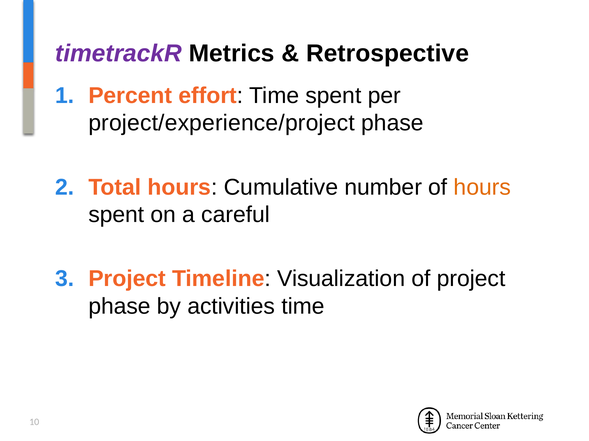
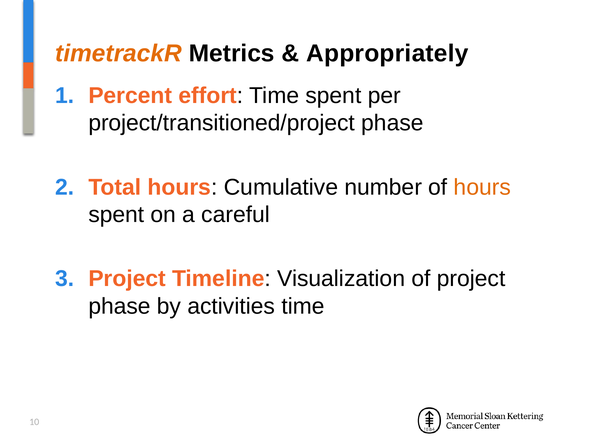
timetrackR colour: purple -> orange (119, 54)
Retrospective: Retrospective -> Appropriately (387, 54)
project/experience/project: project/experience/project -> project/transitioned/project (222, 123)
